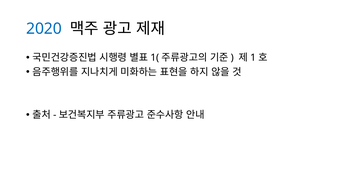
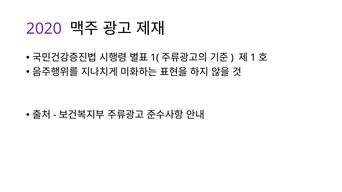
2020 colour: blue -> purple (44, 29)
